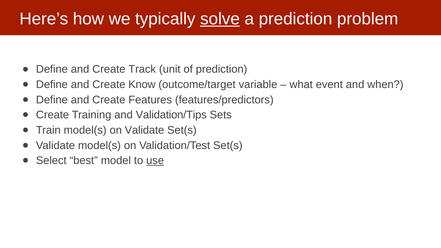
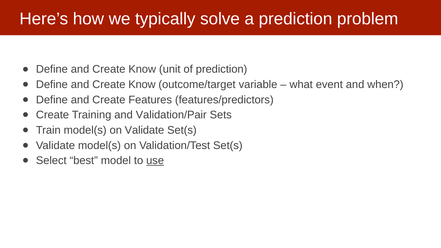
solve underline: present -> none (220, 19)
Track: Track -> Know (142, 69)
Validation/Tips: Validation/Tips -> Validation/Pair (171, 115)
